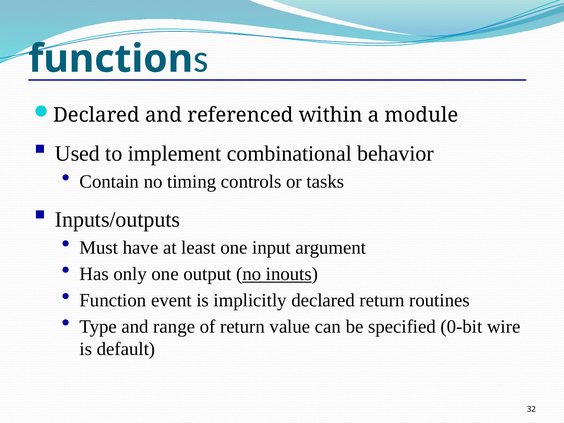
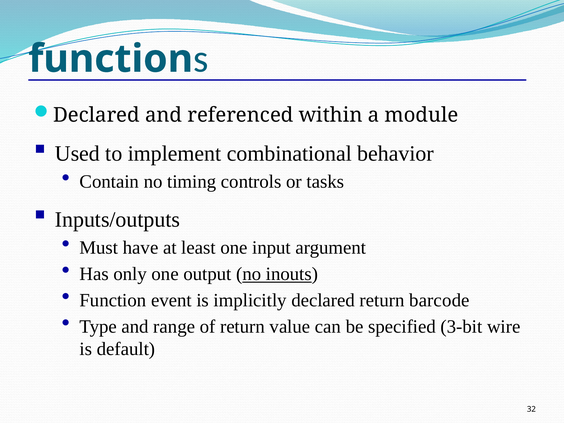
routines: routines -> barcode (439, 300)
0-bit: 0-bit -> 3-bit (462, 326)
